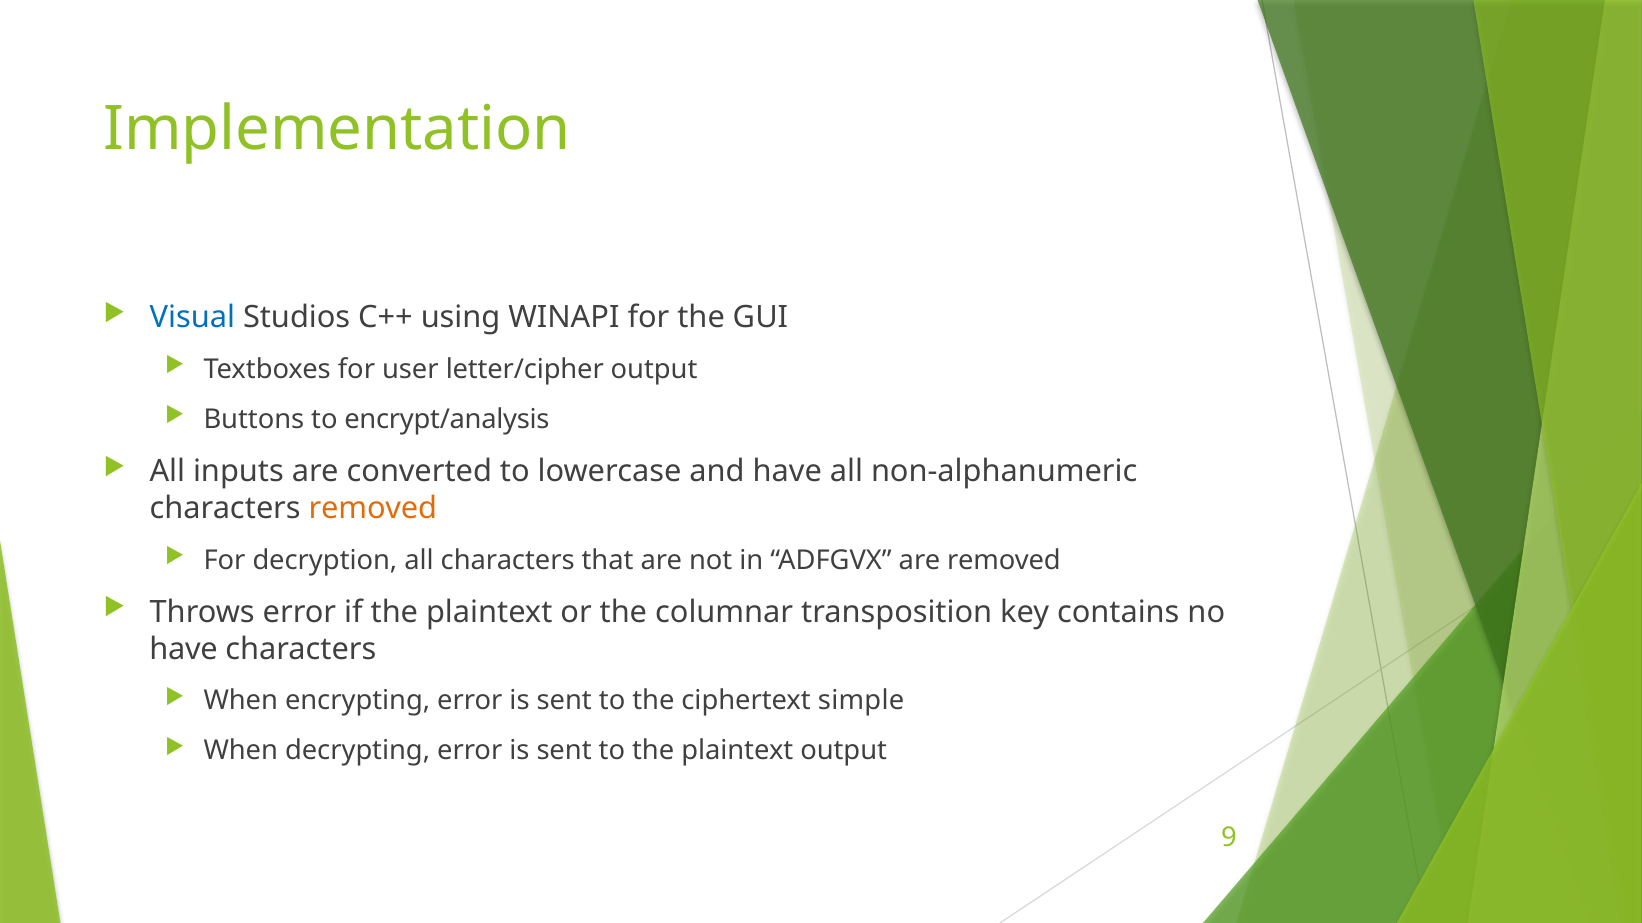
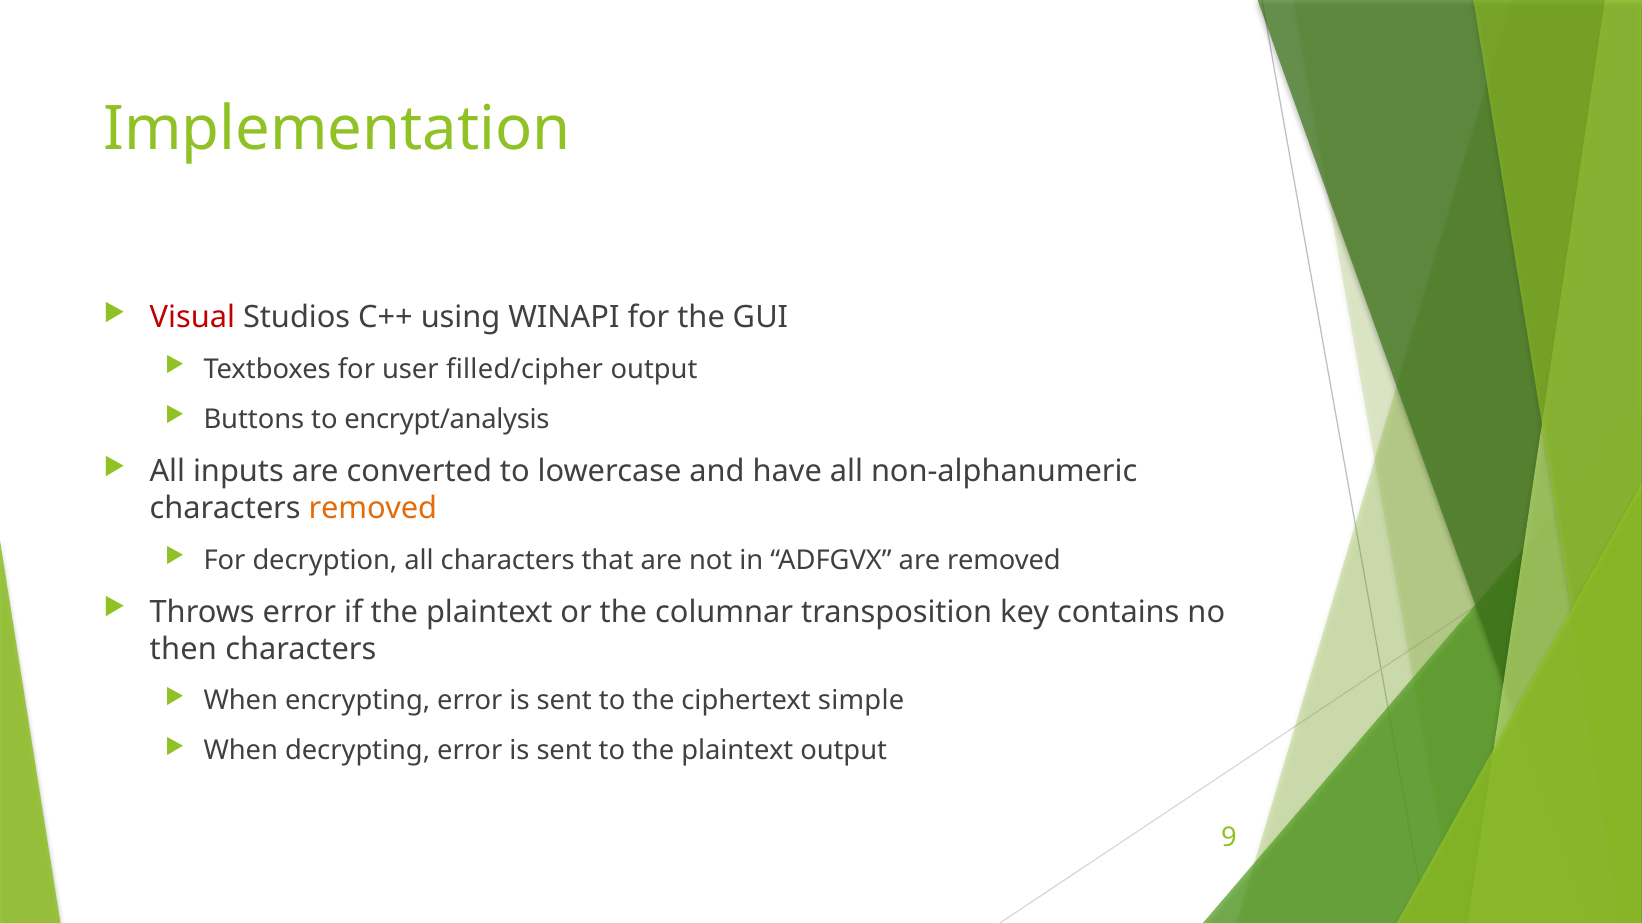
Visual colour: blue -> red (192, 318)
letter/cipher: letter/cipher -> filled/cipher (525, 370)
have: have -> then (183, 650)
